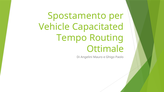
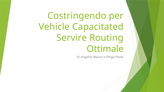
Spostamento: Spostamento -> Costringendo (77, 16)
Tempo: Tempo -> Servire (72, 38)
